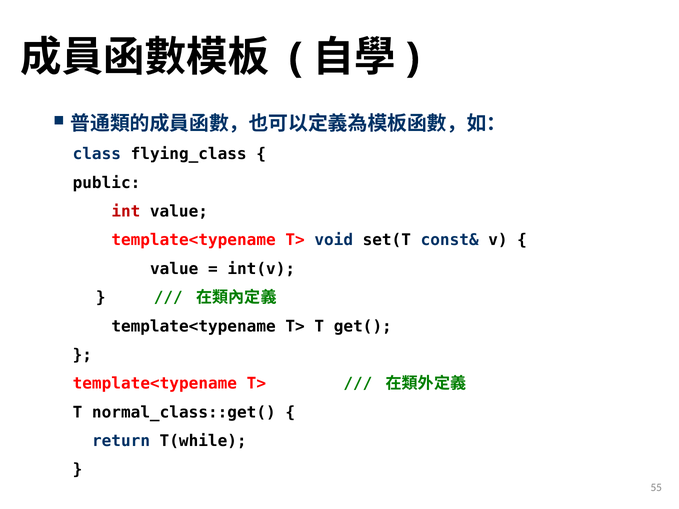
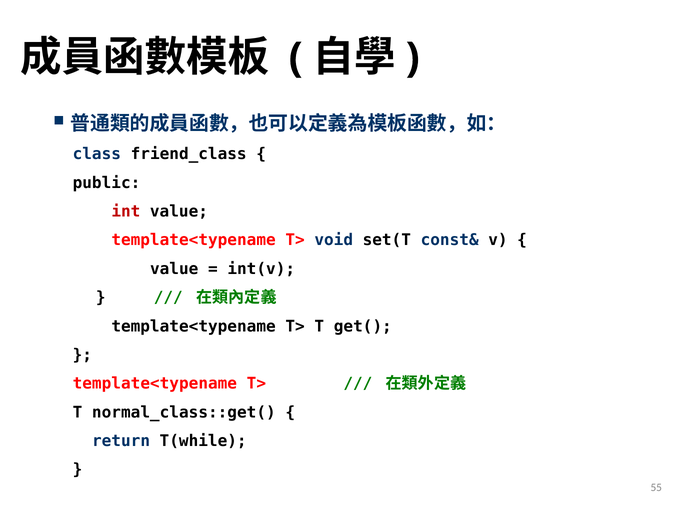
flying_class: flying_class -> friend_class (189, 154)
